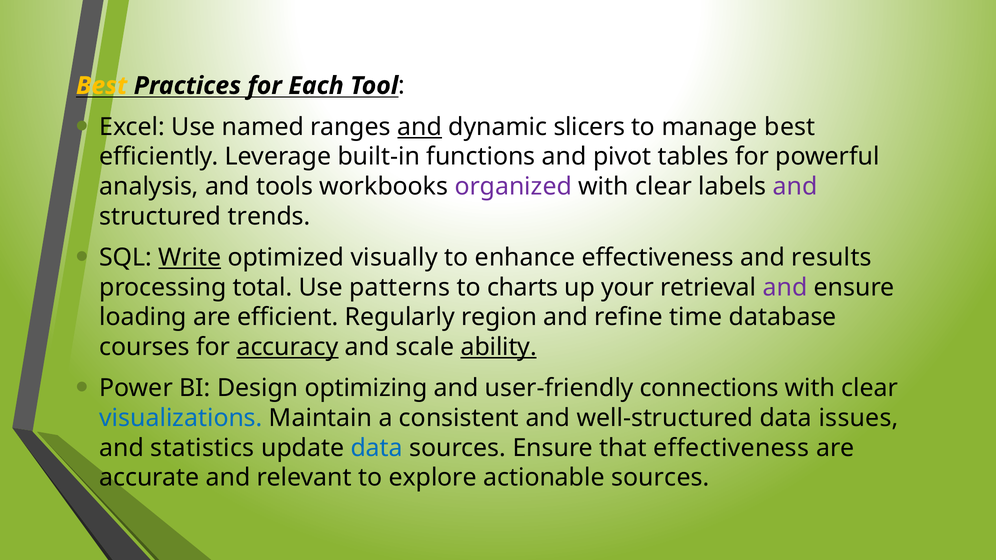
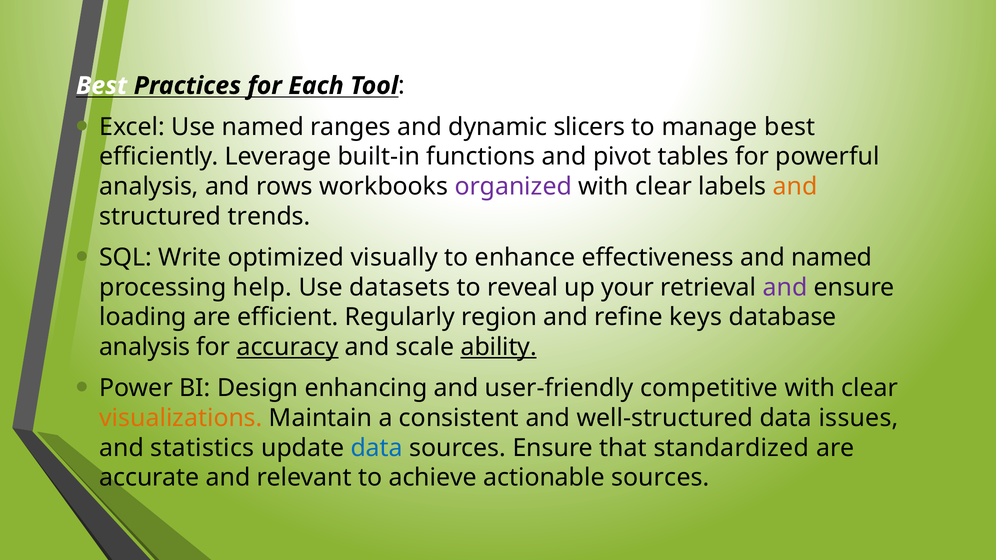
Best colour: yellow -> white (102, 86)
and underline: present -> none (420, 127)
tools: tools -> rows (285, 187)
and colour: purple -> orange (795, 187)
Write underline: present -> none (190, 258)
and results: results -> named (832, 258)
total: total -> help (262, 287)
patterns: patterns -> datasets (400, 287)
charts: charts -> reveal (523, 287)
time: time -> keys (696, 317)
courses: courses -> analysis (145, 347)
optimizing: optimizing -> enhancing (366, 388)
connections: connections -> competitive (709, 388)
visualizations colour: blue -> orange (181, 418)
that effectiveness: effectiveness -> standardized (731, 448)
explore: explore -> achieve (433, 478)
